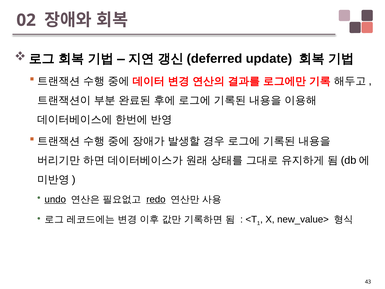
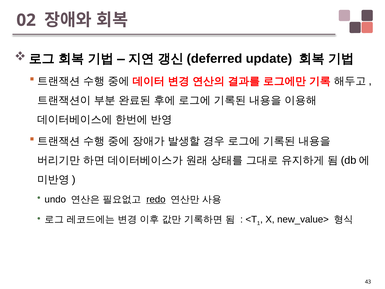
undo underline: present -> none (55, 199)
